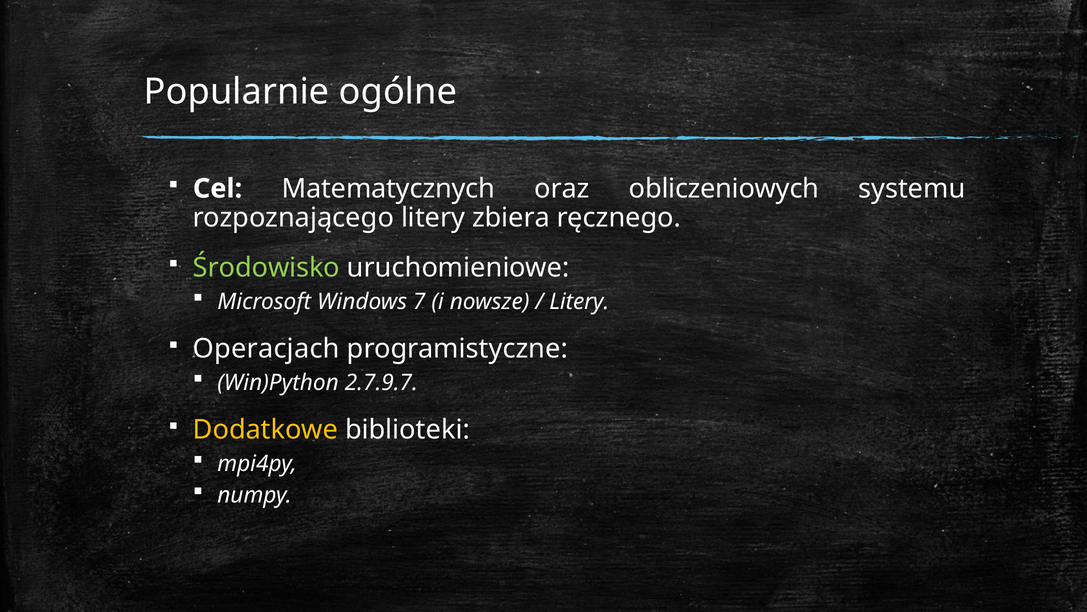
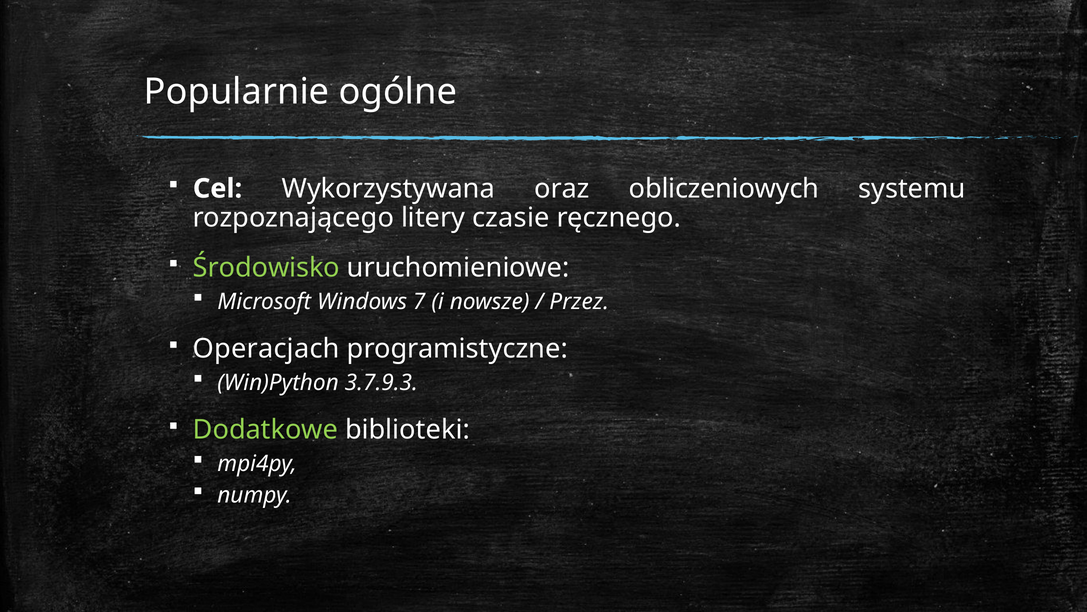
Matematycznych: Matematycznych -> Wykorzystywana (388, 189)
zbiera: zbiera -> czasie (511, 218)
Litery: Litery -> Przez (579, 301)
2.7.9.7: 2.7.9.7 -> 3.7.9.3 (381, 382)
Dodatkowe colour: yellow -> light green (265, 430)
